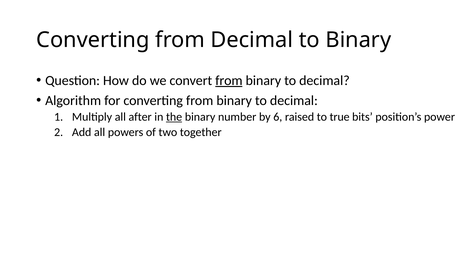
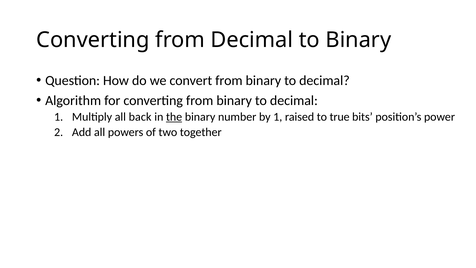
from underline: present -> none (229, 80)
after: after -> back (140, 117)
by 6: 6 -> 1 (278, 117)
